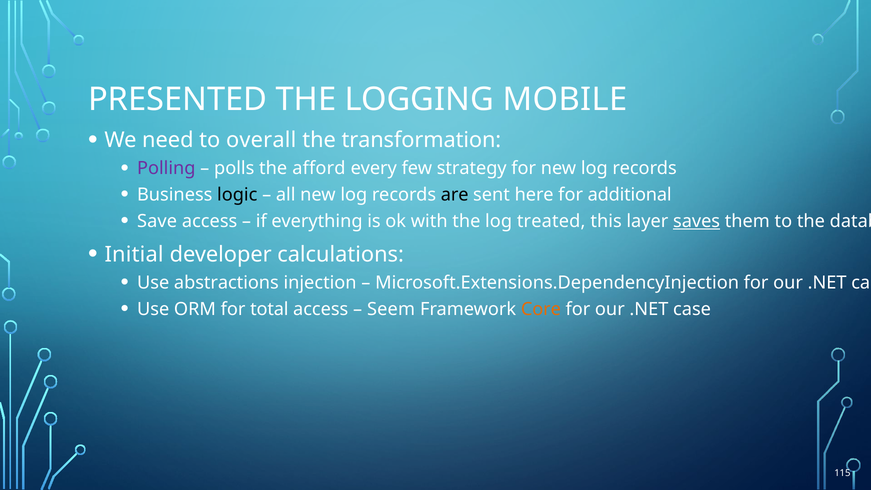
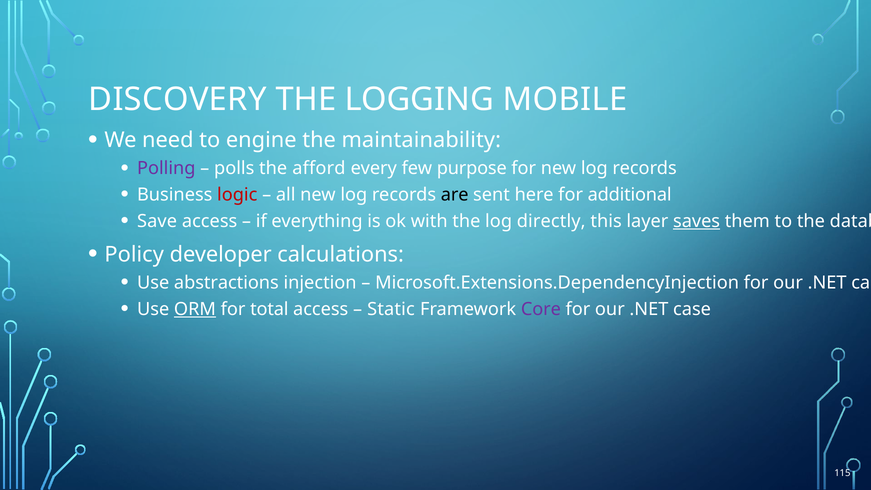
PRESENTED: PRESENTED -> DISCOVERY (178, 99)
overall: overall -> engine (261, 140)
transformation: transformation -> maintainability (421, 140)
strategy: strategy -> purpose (472, 168)
logic colour: black -> red (237, 195)
treated: treated -> directly (551, 221)
Initial: Initial -> Policy (134, 254)
ORM underline: none -> present (195, 309)
Seem: Seem -> Static (391, 309)
Core colour: orange -> purple (541, 309)
